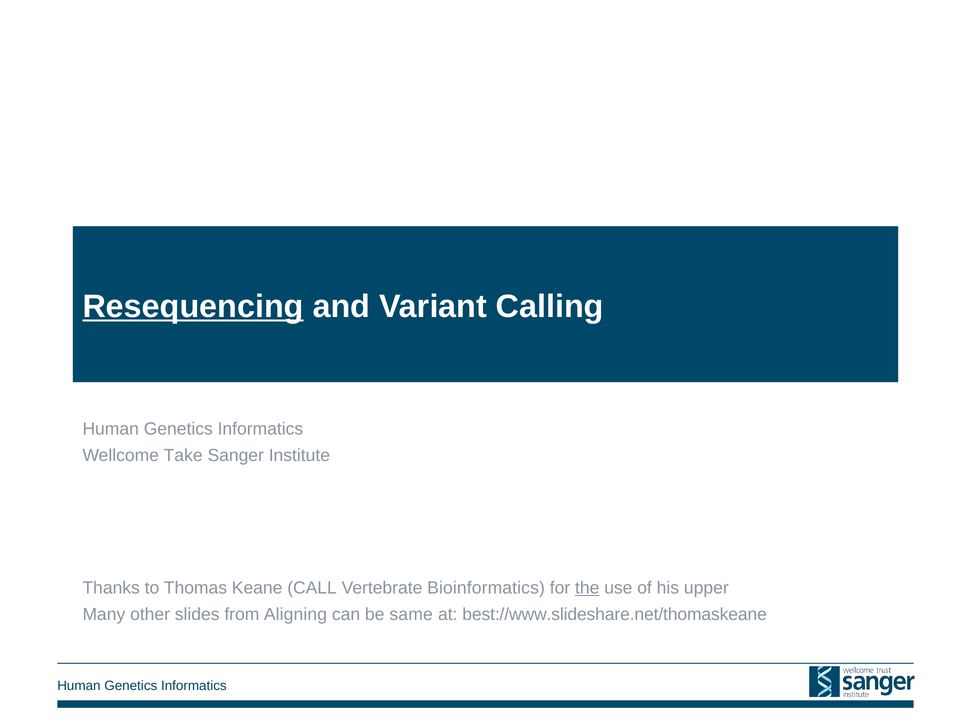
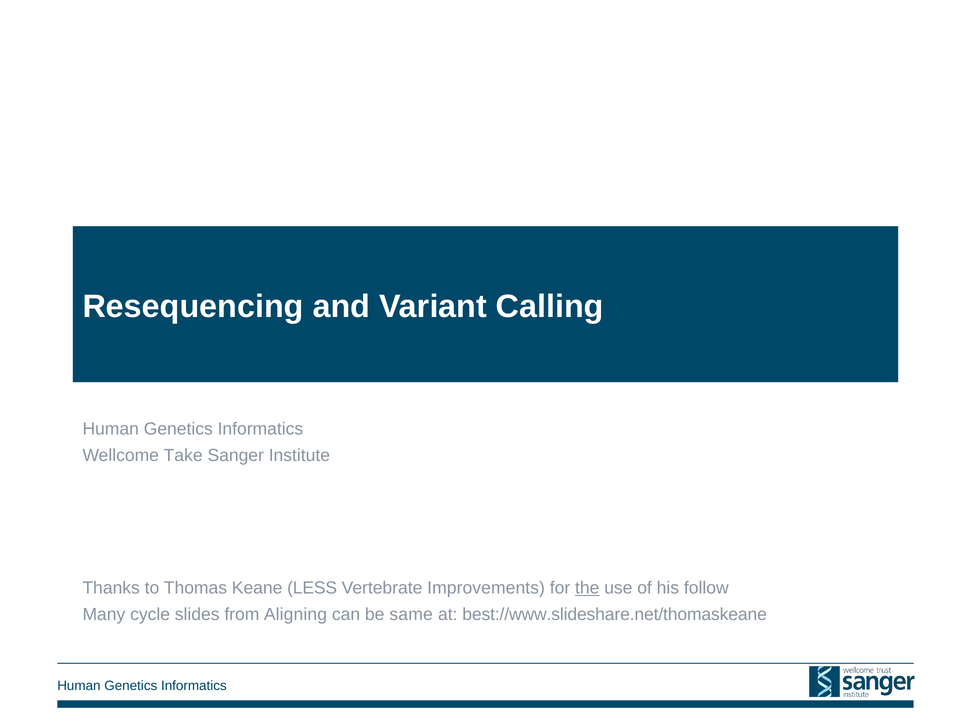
Resequencing underline: present -> none (193, 307)
CALL: CALL -> LESS (312, 588)
Bioinformatics: Bioinformatics -> Improvements (486, 588)
upper: upper -> follow (706, 588)
other: other -> cycle (150, 614)
